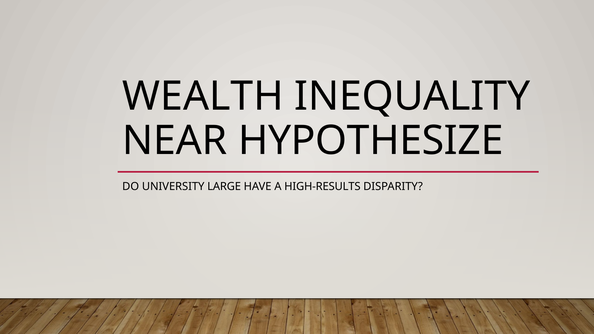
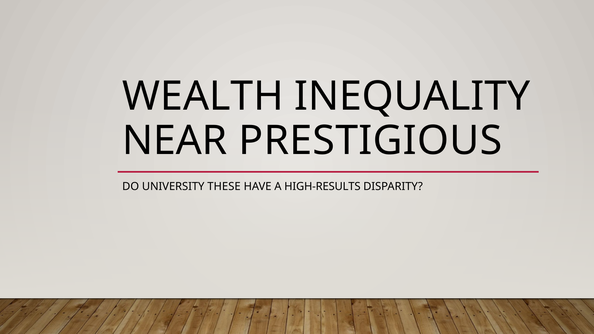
HYPOTHESIZE: HYPOTHESIZE -> PRESTIGIOUS (370, 141)
LARGE: LARGE -> THESE (224, 187)
